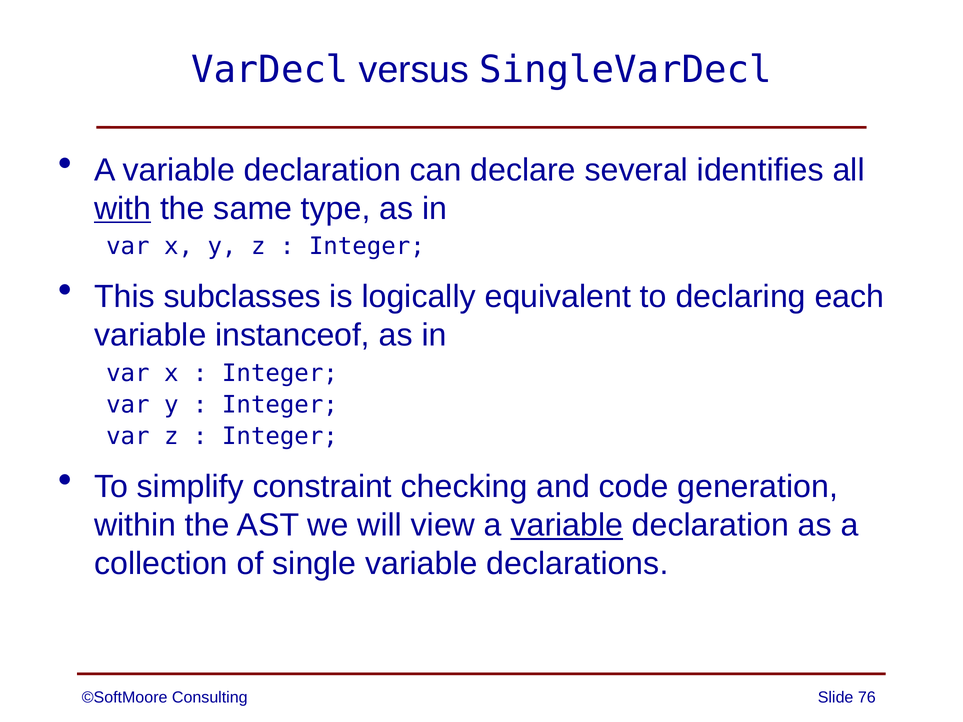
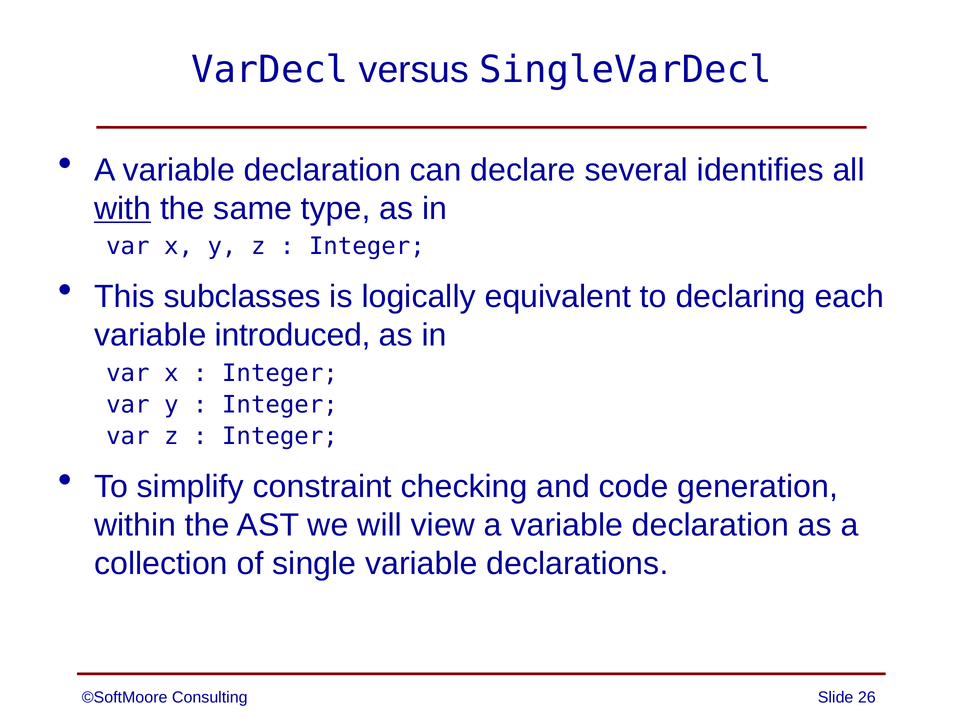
instanceof: instanceof -> introduced (293, 335)
variable underline: present -> none (567, 525)
76: 76 -> 26 (867, 698)
